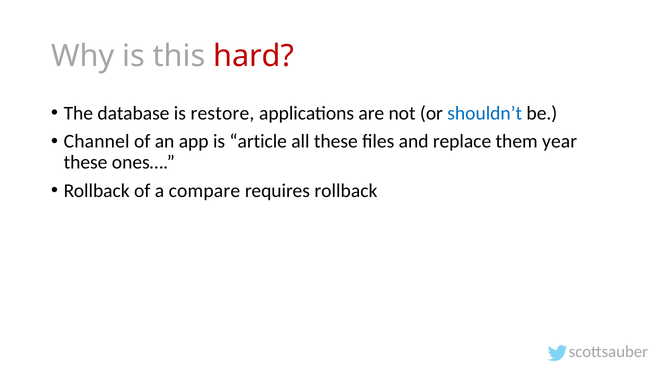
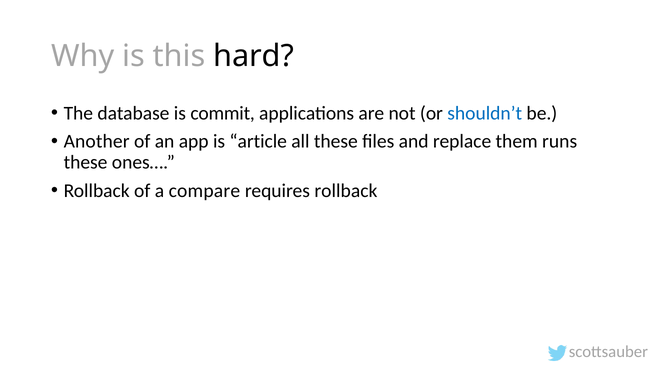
hard colour: red -> black (254, 56)
restore: restore -> commit (223, 113)
Channel: Channel -> Another (97, 141)
year: year -> runs (560, 141)
